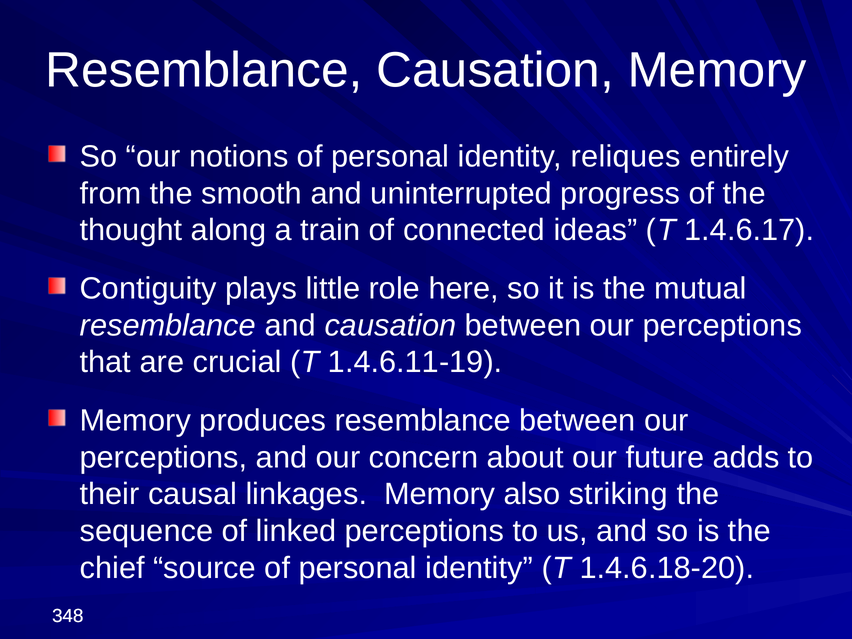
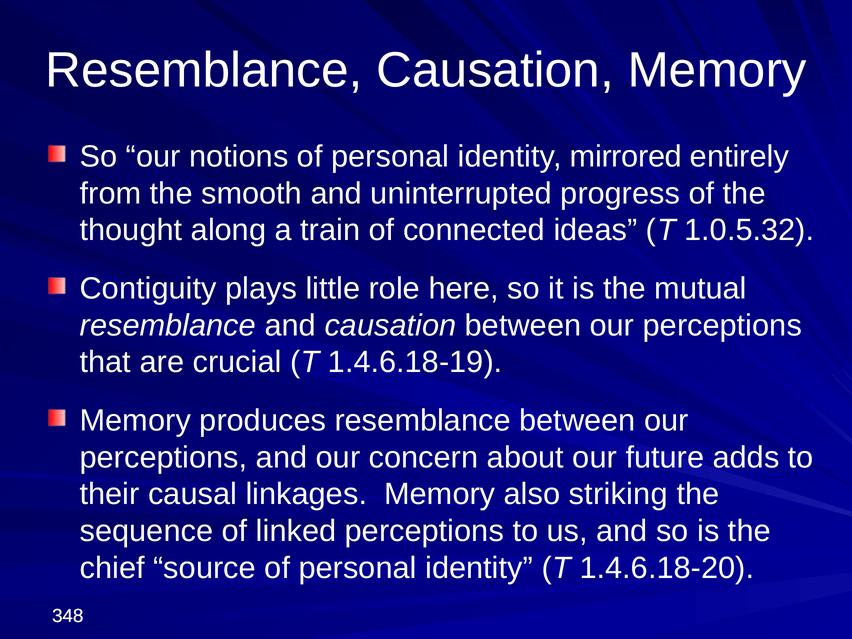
reliques: reliques -> mirrored (626, 156)
1.4.6.17: 1.4.6.17 -> 1.0.5.32 (749, 230)
1.4.6.11-19: 1.4.6.11-19 -> 1.4.6.18-19 (415, 362)
